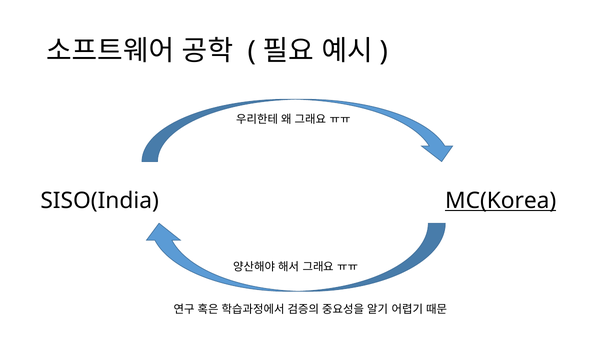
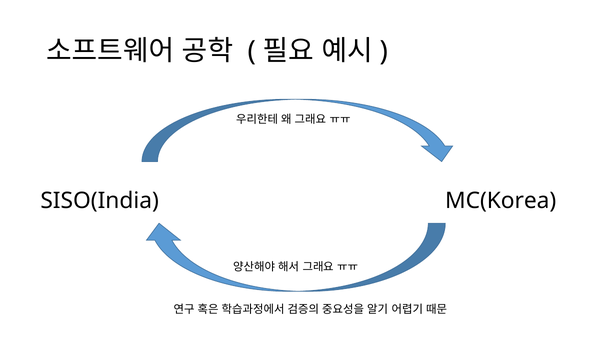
MC(Korea underline: present -> none (501, 201)
